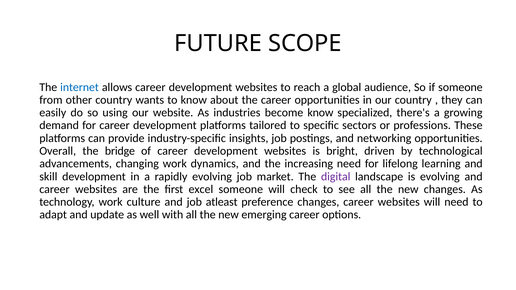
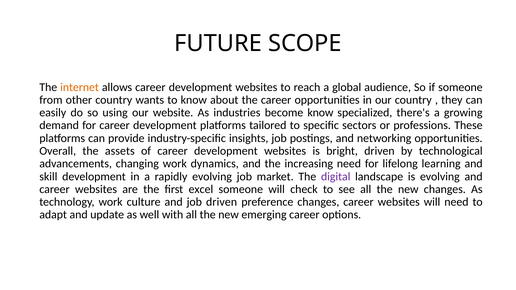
internet colour: blue -> orange (80, 87)
bridge: bridge -> assets (120, 151)
job atleast: atleast -> driven (222, 202)
